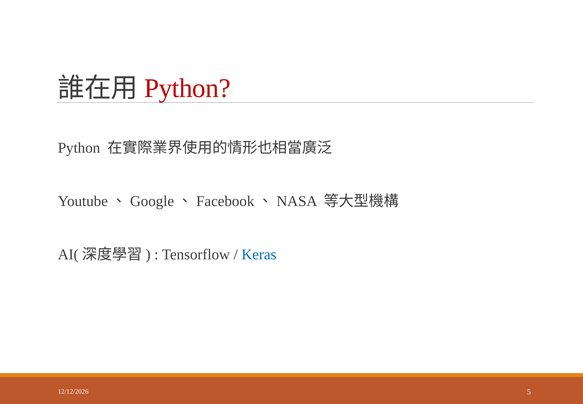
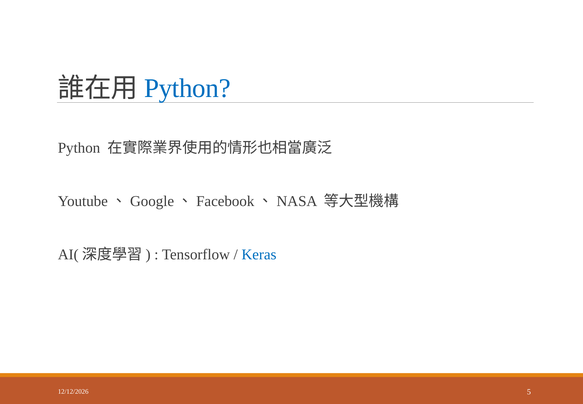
Python colour: red -> blue (187, 88)
